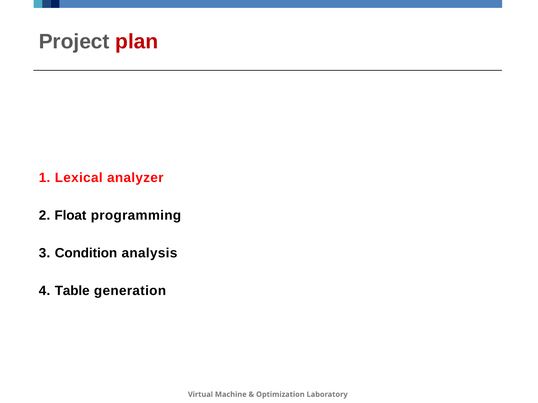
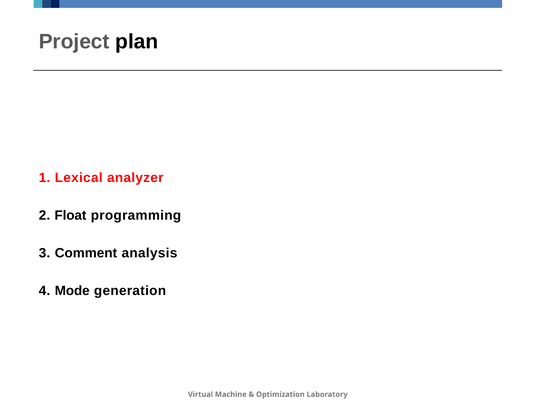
plan colour: red -> black (137, 42)
Condition: Condition -> Comment (86, 253)
Table: Table -> Mode (72, 291)
